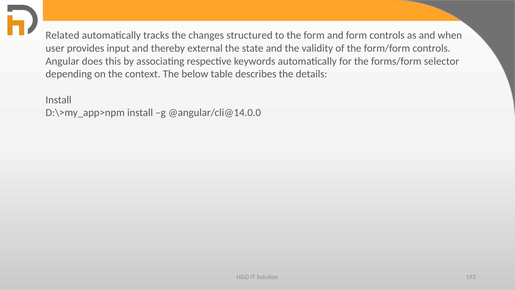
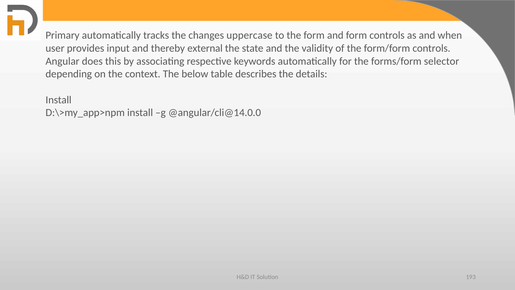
Related: Related -> Primary (63, 35)
structured: structured -> uppercase (249, 35)
